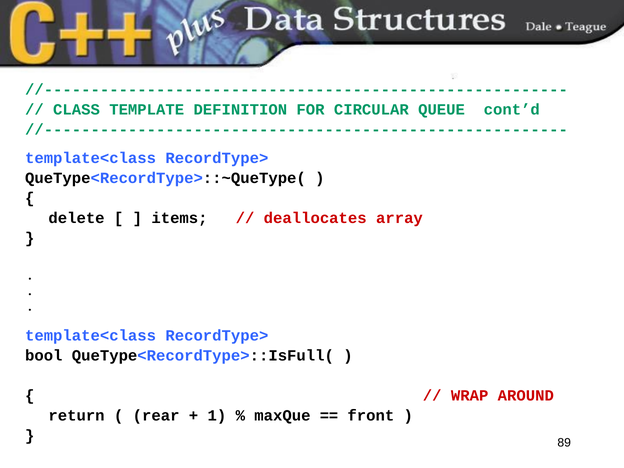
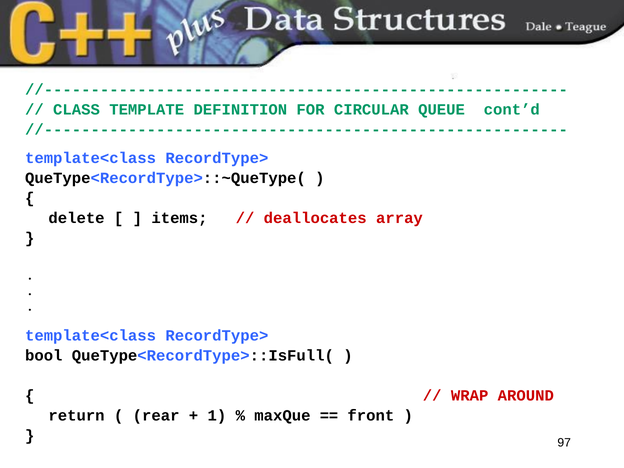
89: 89 -> 97 (564, 443)
